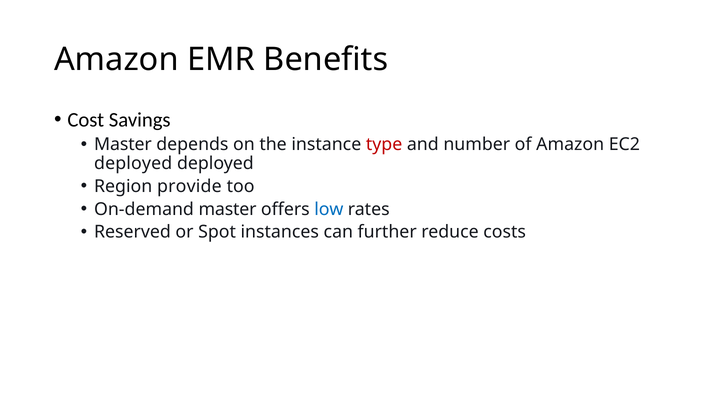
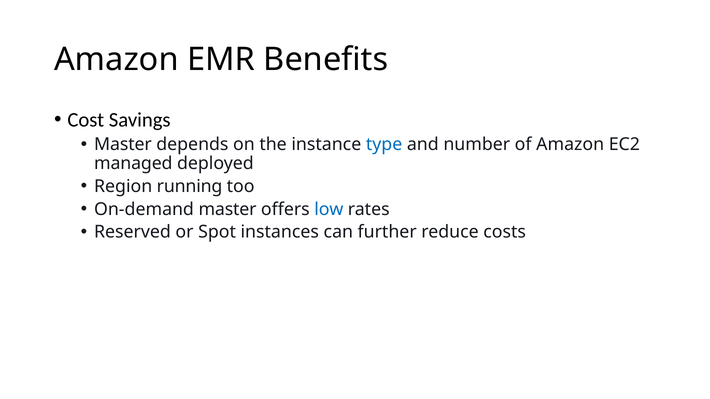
type colour: red -> blue (384, 145)
deployed: deployed -> managed (133, 164)
provide: provide -> running (190, 187)
